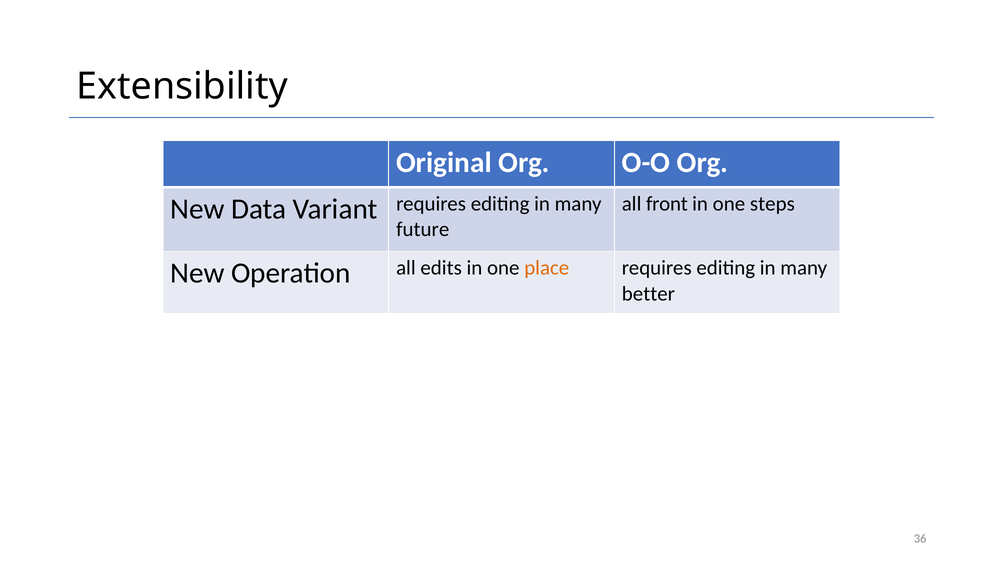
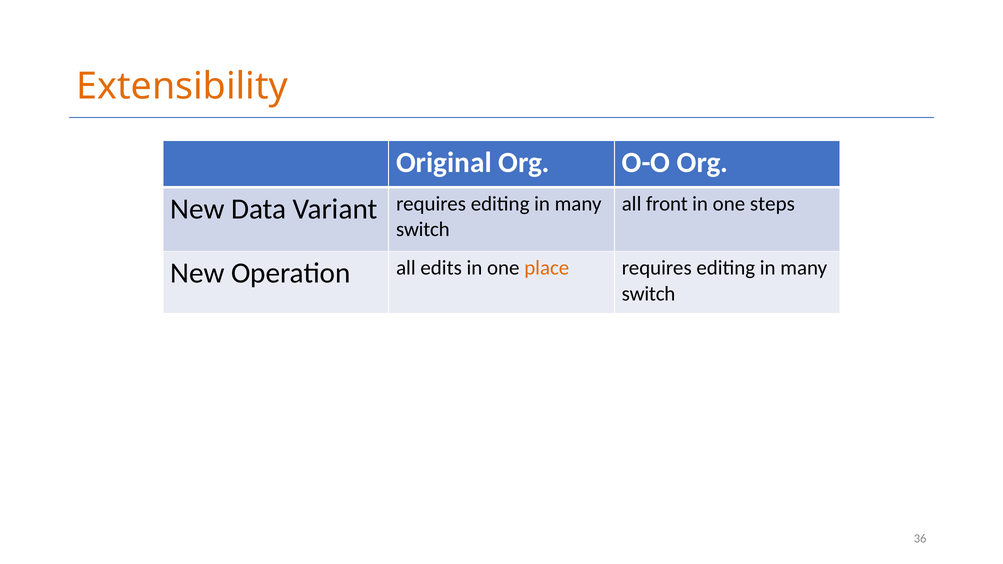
Extensibility colour: black -> orange (182, 86)
future: future -> switch (423, 230)
better: better -> switch (649, 294)
